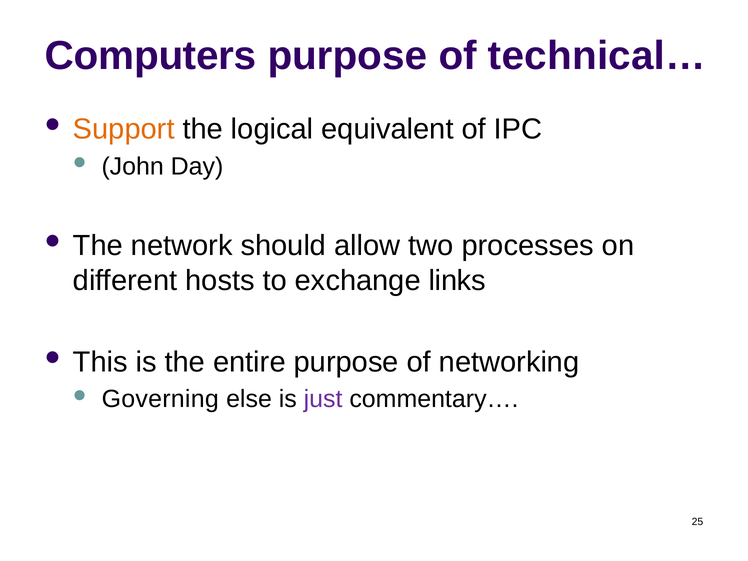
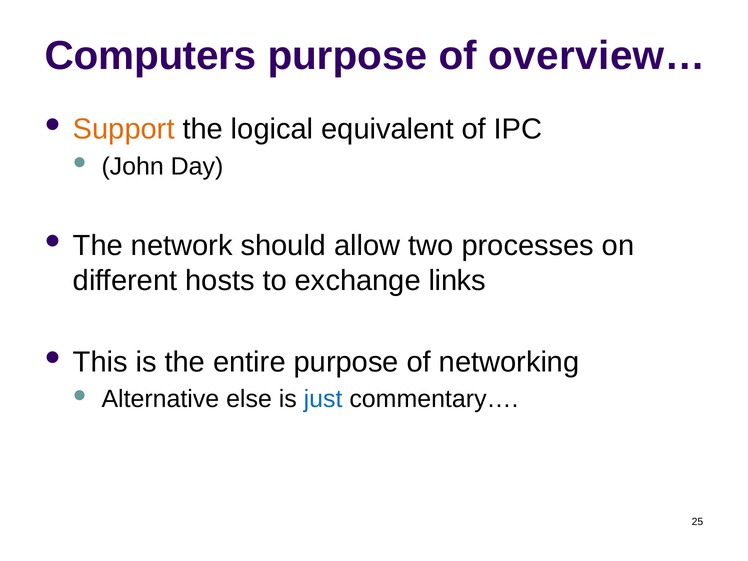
technical…: technical… -> overview… (597, 56)
Governing: Governing -> Alternative (160, 399)
just colour: purple -> blue (323, 399)
